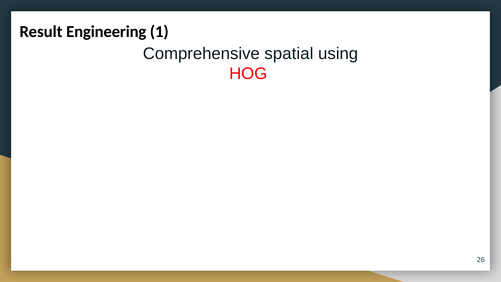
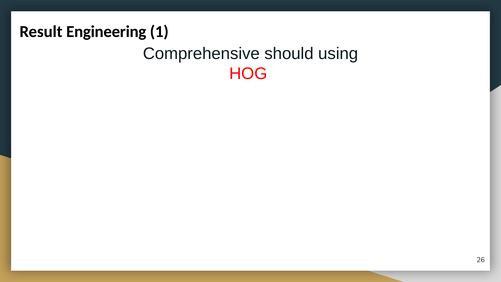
spatial: spatial -> should (289, 54)
